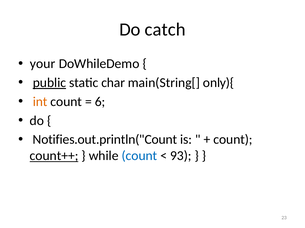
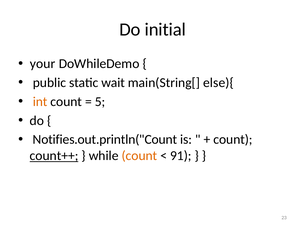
catch: catch -> initial (165, 30)
public underline: present -> none (49, 83)
char: char -> wait (113, 83)
only){: only){ -> else){ (218, 83)
6: 6 -> 5 (100, 102)
count colour: blue -> orange (139, 156)
93: 93 -> 91 (181, 156)
